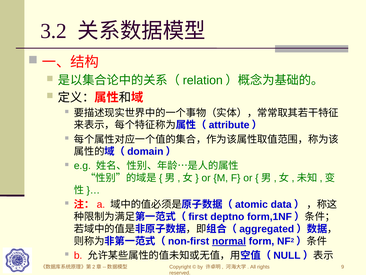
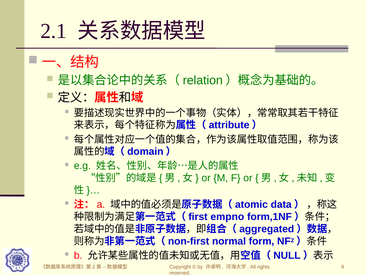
3.2: 3.2 -> 2.1 (54, 31)
deptno: deptno -> empno (227, 216)
normal underline: present -> none (229, 241)
